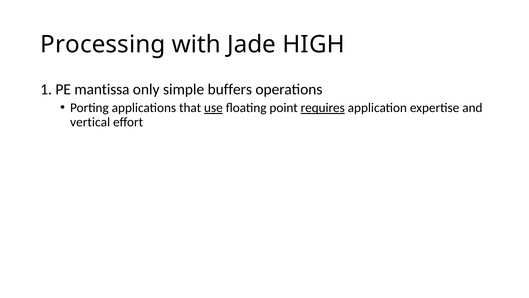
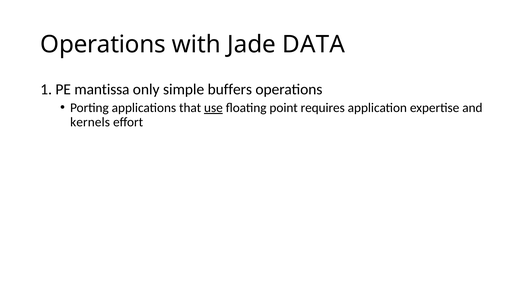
Processing: Processing -> Operations (103, 44)
HIGH: HIGH -> DATA (314, 44)
requires underline: present -> none (323, 108)
vertical: vertical -> kernels (90, 122)
